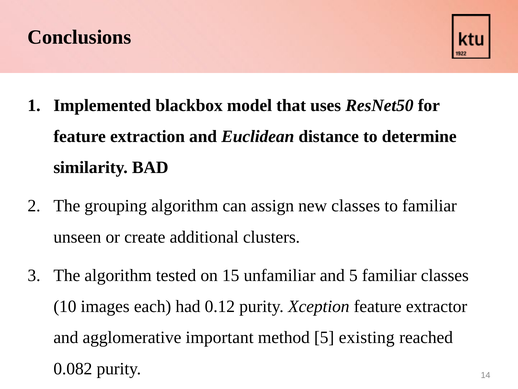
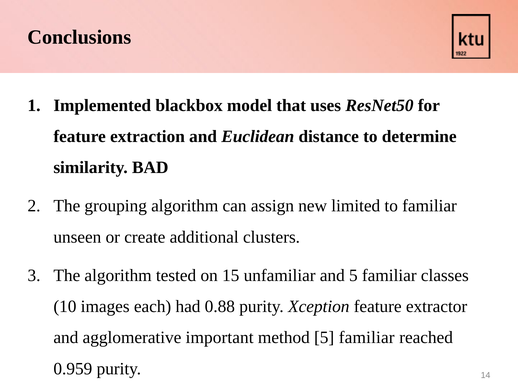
new classes: classes -> limited (356, 206)
0.12: 0.12 -> 0.88 (220, 306)
method 5 existing: existing -> familiar (367, 337)
0.082: 0.082 -> 0.959 (73, 368)
